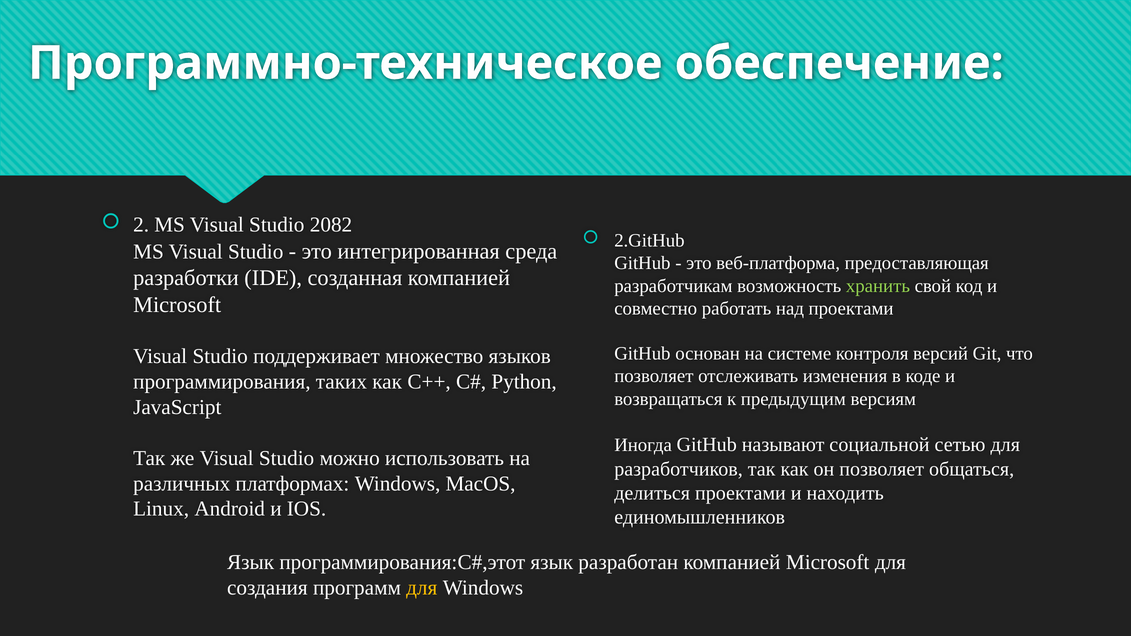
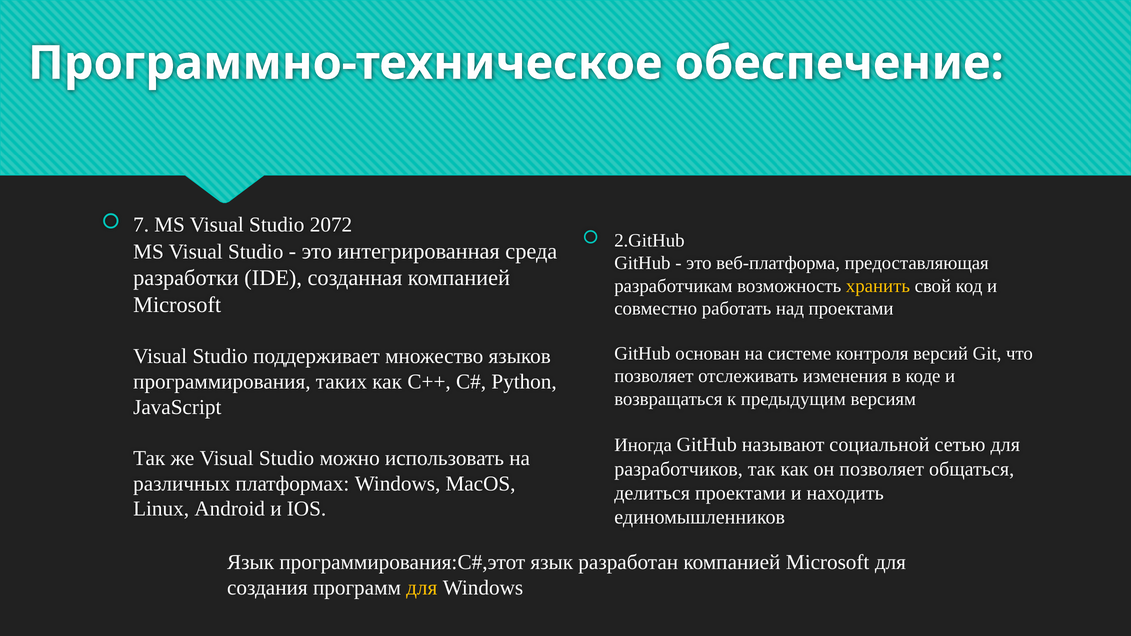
2: 2 -> 7 (141, 225)
2082: 2082 -> 2072 (331, 225)
хранить colour: light green -> yellow (878, 286)
